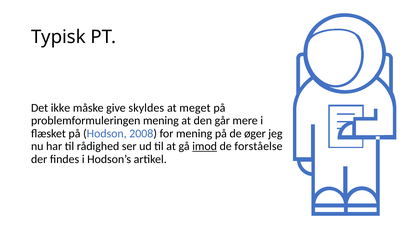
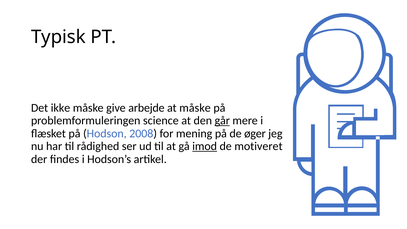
skyldes: skyldes -> arbejde (146, 108)
at meget: meget -> måske (195, 108)
problemformuleringen mening: mening -> science (161, 121)
går underline: none -> present (222, 121)
forståelse: forståelse -> motiveret (258, 146)
